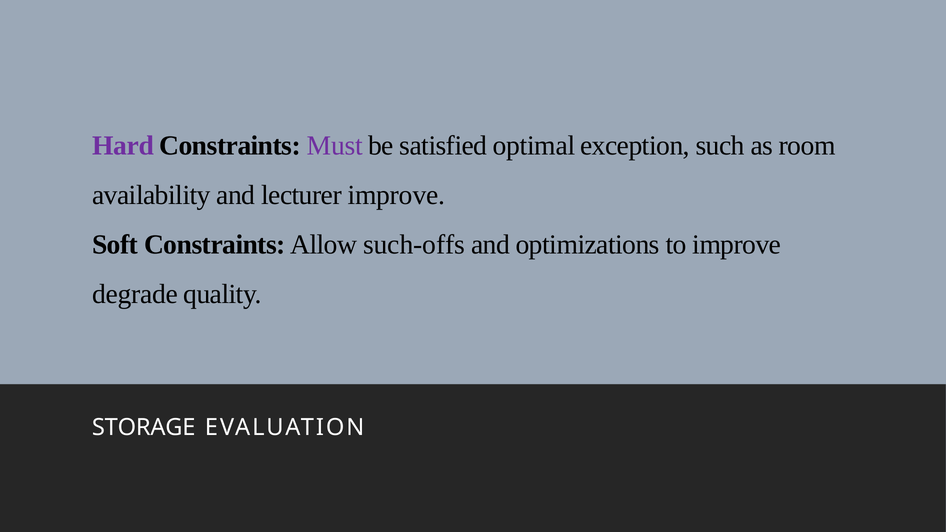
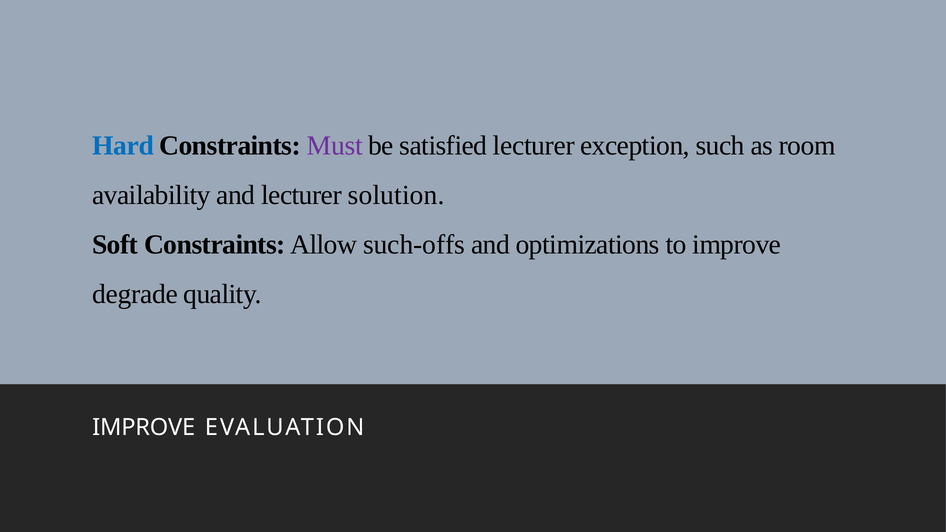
Hard colour: purple -> blue (123, 146)
satisfied optimal: optimal -> lecturer (534, 146)
lecturer improve: improve -> solution (396, 195)
STORAGE: STORAGE -> IMPROVE (144, 428)
